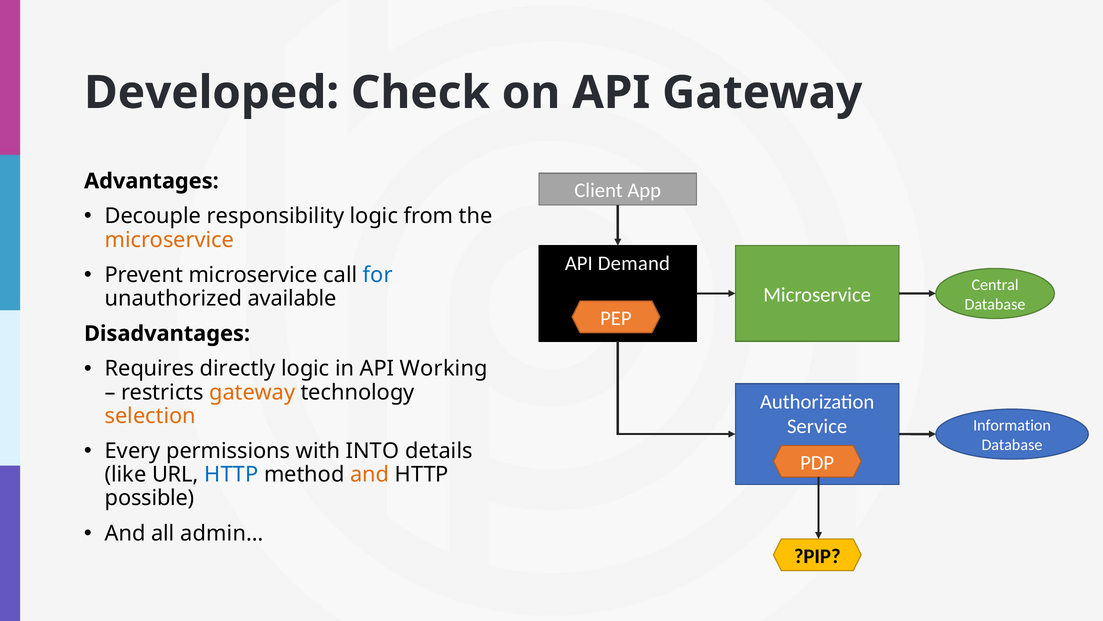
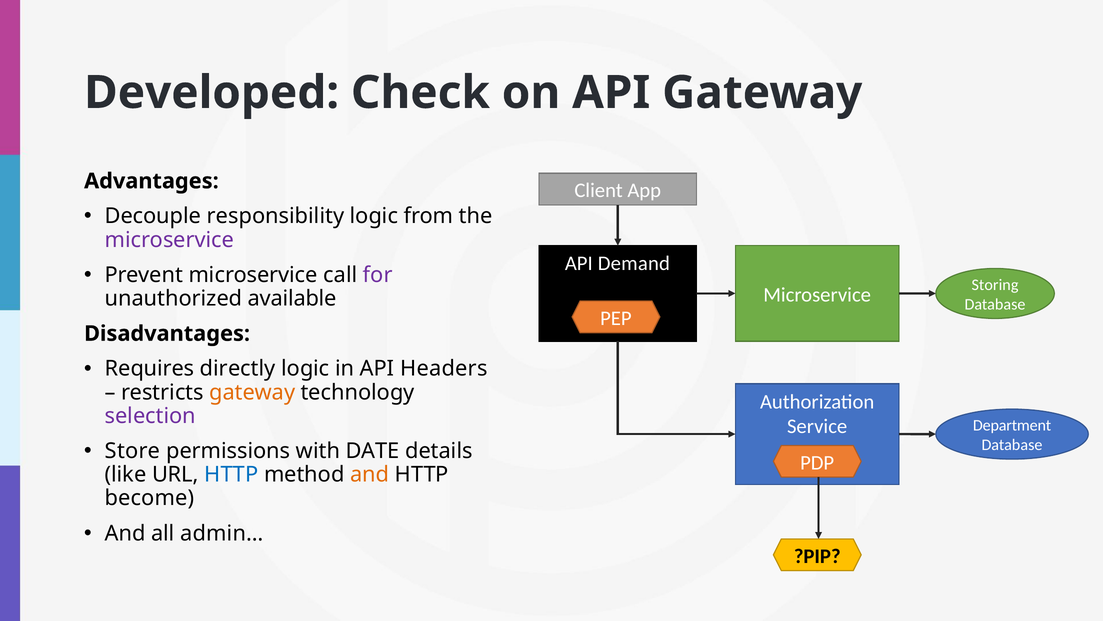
microservice colour: orange -> purple (169, 240)
for colour: blue -> purple (378, 275)
Central: Central -> Storing (995, 285)
Working: Working -> Headers (444, 368)
selection colour: orange -> purple (150, 416)
Information: Information -> Department (1012, 425)
Every: Every -> Store (133, 451)
INTO: INTO -> DATE (373, 451)
possible: possible -> become (149, 498)
